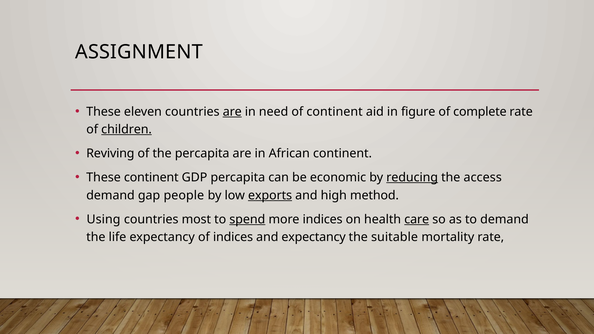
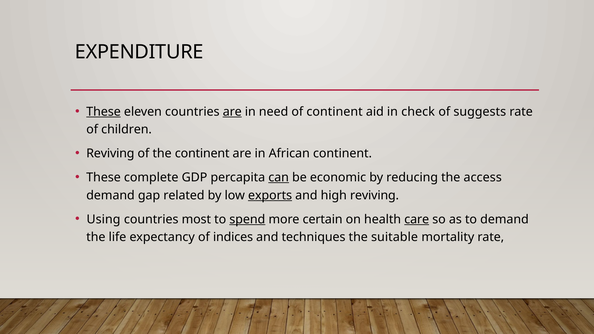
ASSIGNMENT: ASSIGNMENT -> EXPENDITURE (139, 52)
These underline: none -> present (104, 112)
figure: figure -> check (418, 112)
complete: complete -> suggests (480, 112)
children underline: present -> none (127, 130)
the percapita: percapita -> continent (202, 154)
These continent: continent -> complete (151, 178)
can underline: none -> present (279, 178)
reducing underline: present -> none (412, 178)
people: people -> related (184, 195)
high method: method -> reviving (374, 195)
more indices: indices -> certain (323, 219)
and expectancy: expectancy -> techniques (314, 237)
